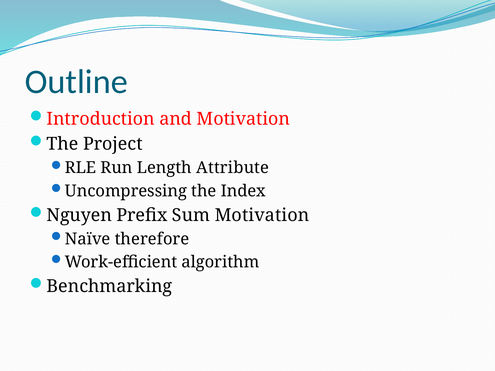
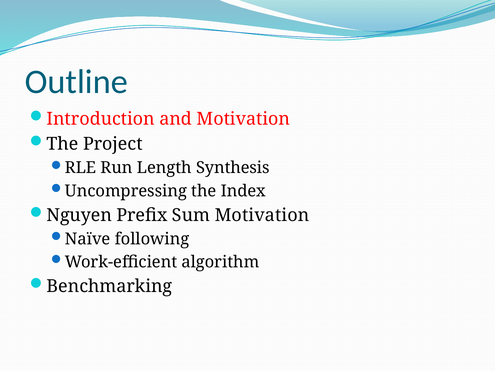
Attribute: Attribute -> Synthesis (233, 168)
therefore: therefore -> following (152, 239)
